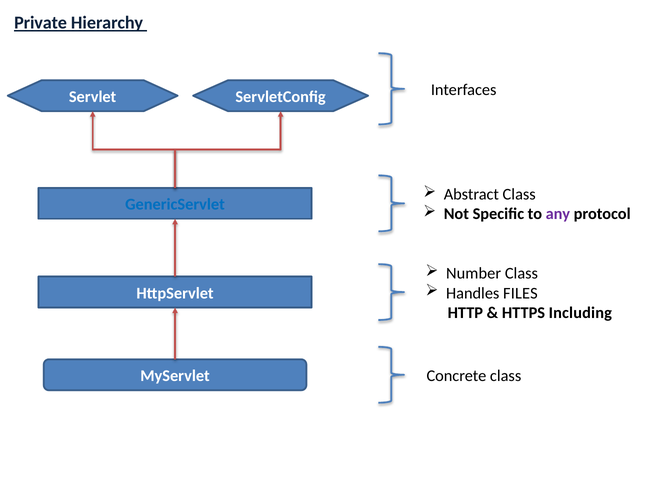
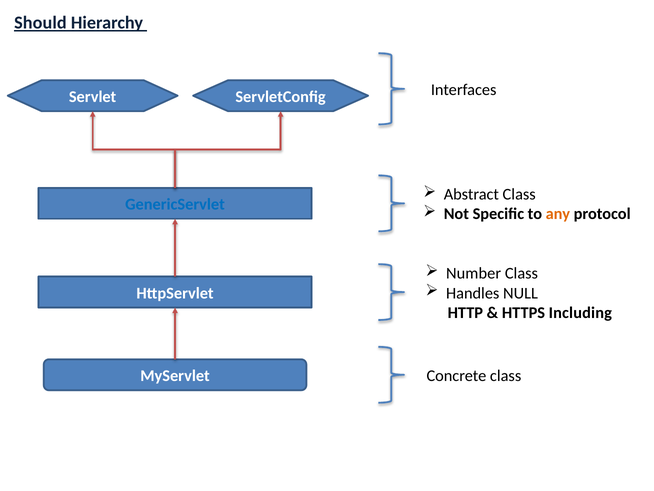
Private: Private -> Should (40, 23)
any colour: purple -> orange (558, 214)
FILES: FILES -> NULL (520, 293)
